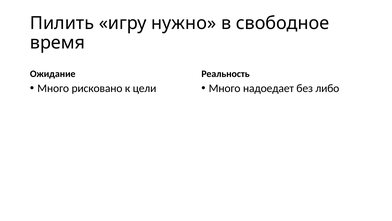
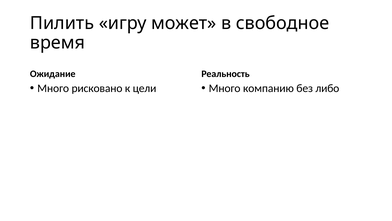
нужно: нужно -> может (184, 23)
надоедает: надоедает -> компанию (268, 88)
